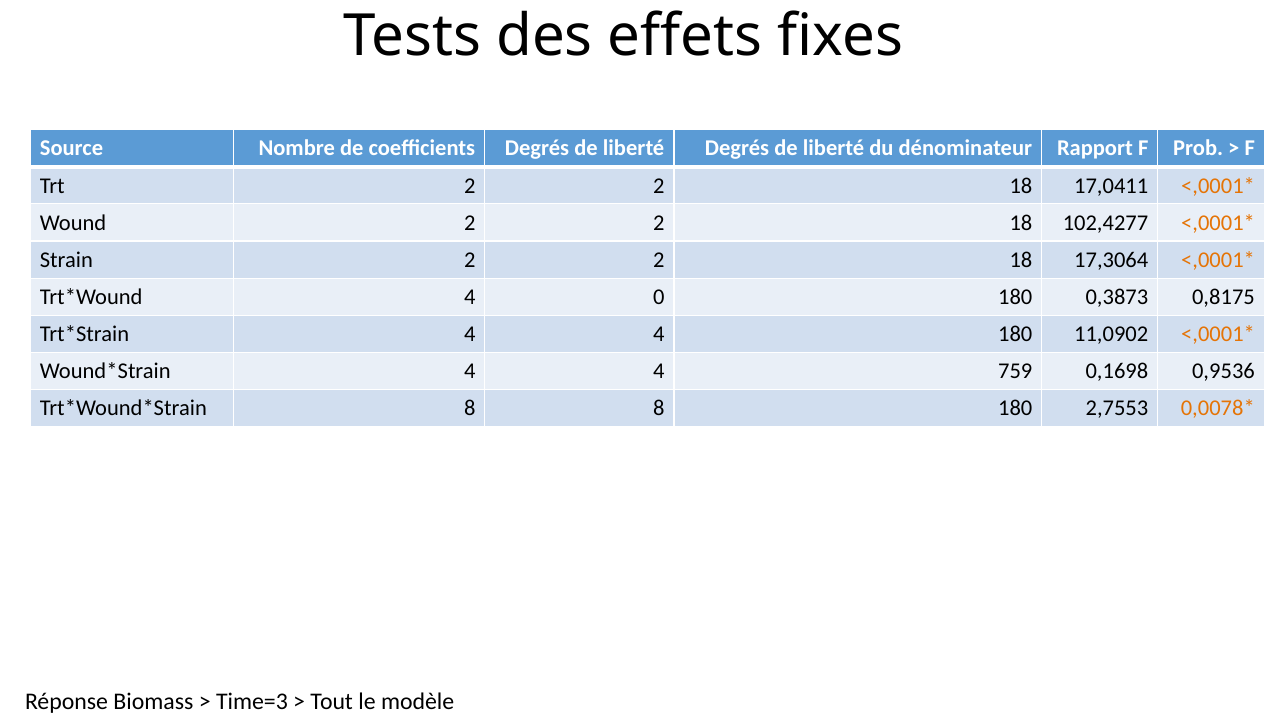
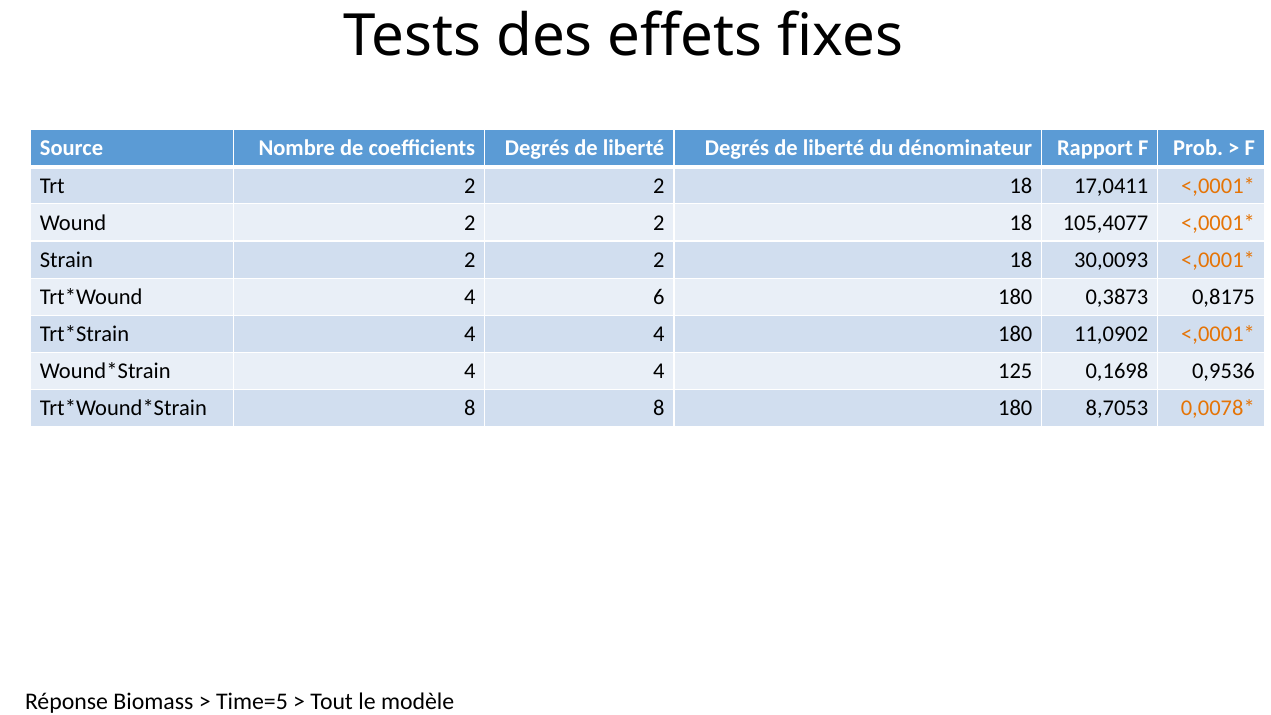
102,4277: 102,4277 -> 105,4077 (1106, 223)
17,3064: 17,3064 -> 30,0093 (1111, 260)
0: 0 -> 6 (659, 297)
759: 759 -> 125 (1015, 371)
2,7553: 2,7553 -> 8,7053 (1117, 408)
Time=3: Time=3 -> Time=5 (252, 702)
